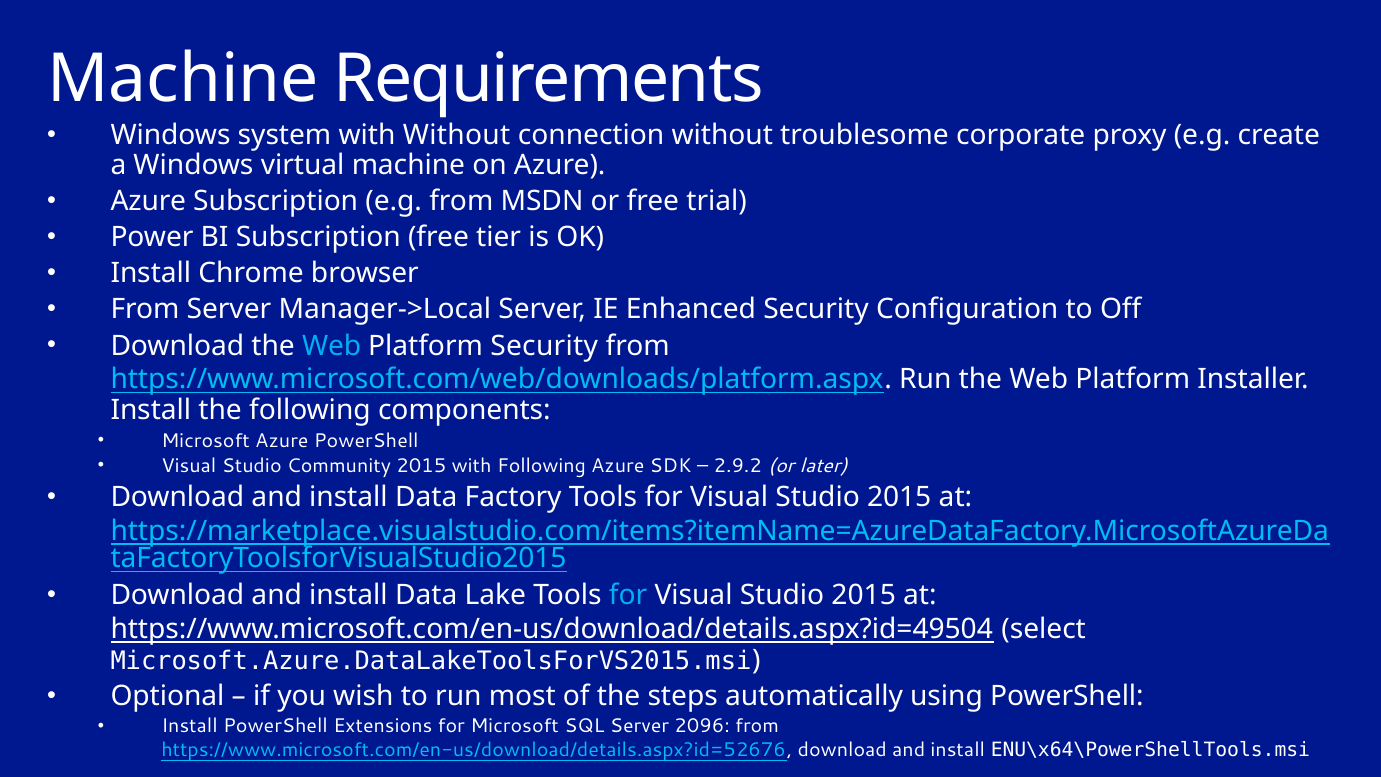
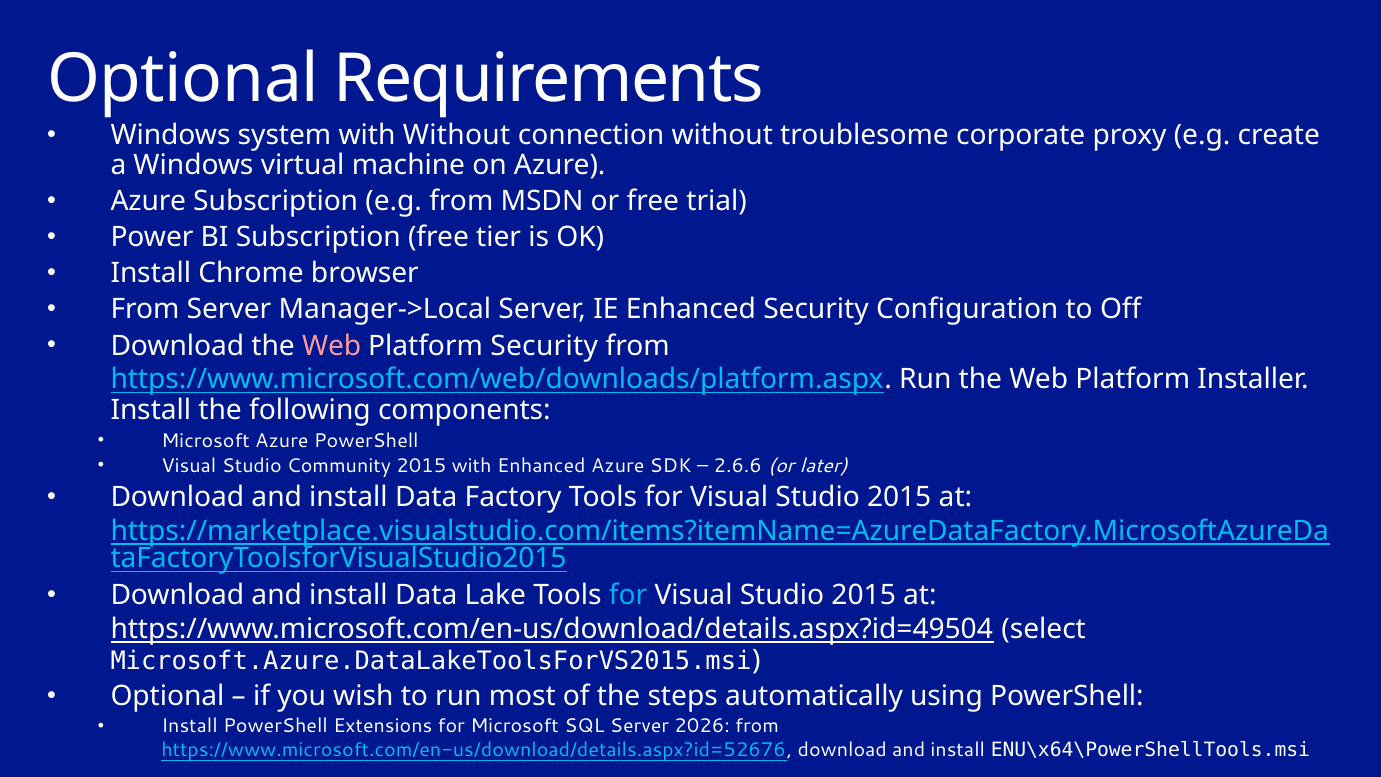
Machine: Machine -> Optional (183, 79)
Web colour: light blue -> pink (332, 346)
with Following: Following -> Enhanced (541, 466)
2.9.2: 2.9.2 -> 2.6.6 (738, 466)
2096: 2096 -> 2026 (702, 726)
